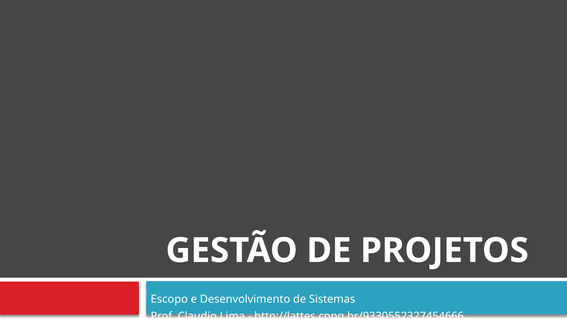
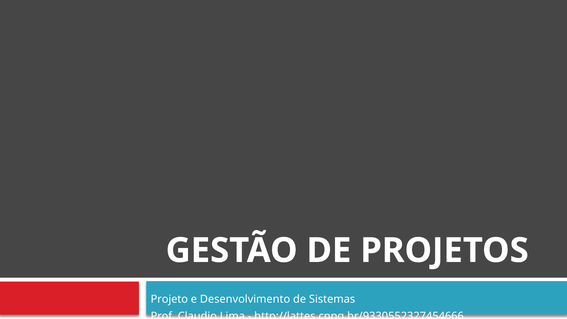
Escopo: Escopo -> Projeto (169, 299)
